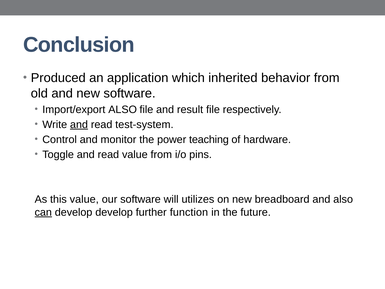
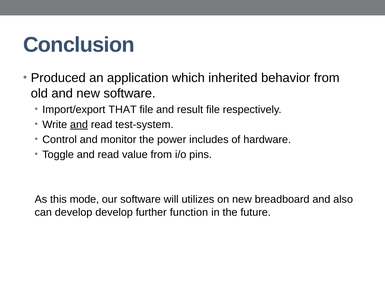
Import/export ALSO: ALSO -> THAT (123, 109)
teaching: teaching -> includes (209, 139)
this value: value -> mode (84, 199)
can underline: present -> none (43, 212)
